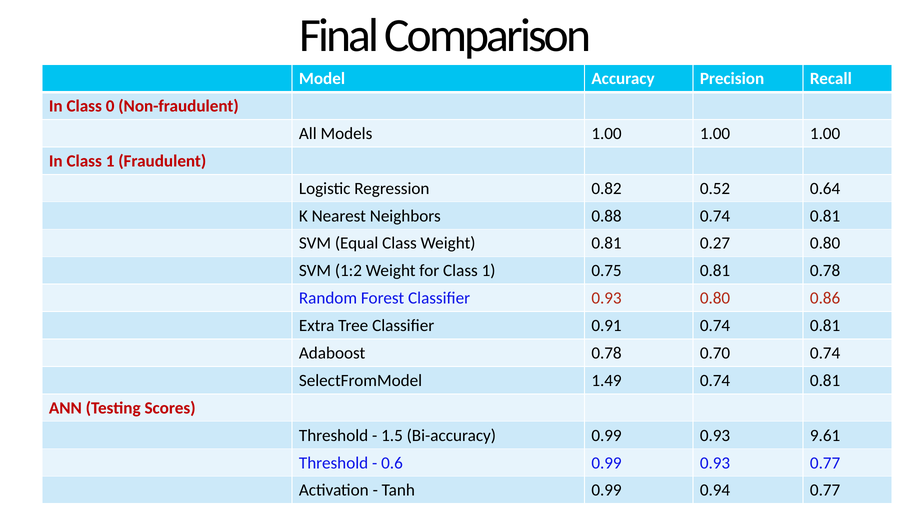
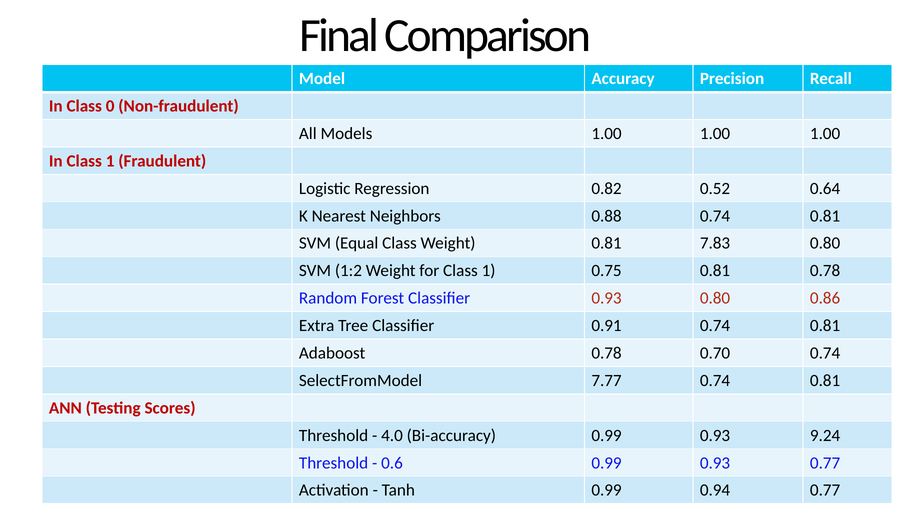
0.27: 0.27 -> 7.83 (715, 243)
1.49: 1.49 -> 7.77 (607, 381)
1.5: 1.5 -> 4.0 (392, 436)
9.61: 9.61 -> 9.24 (825, 436)
